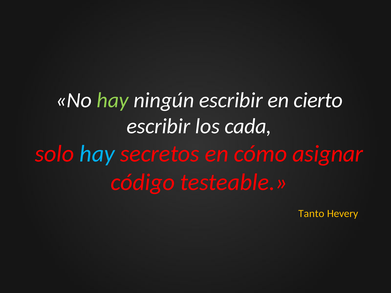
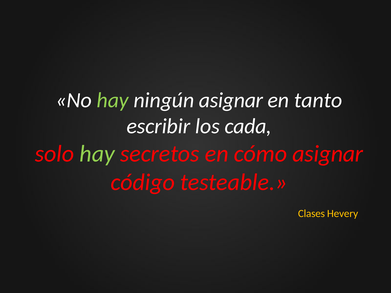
ningún escribir: escribir -> asignar (231, 100)
cierto: cierto -> tanto (318, 100)
hay colour: light blue -> light green (97, 154)
Tanto: Tanto -> Clases (311, 214)
